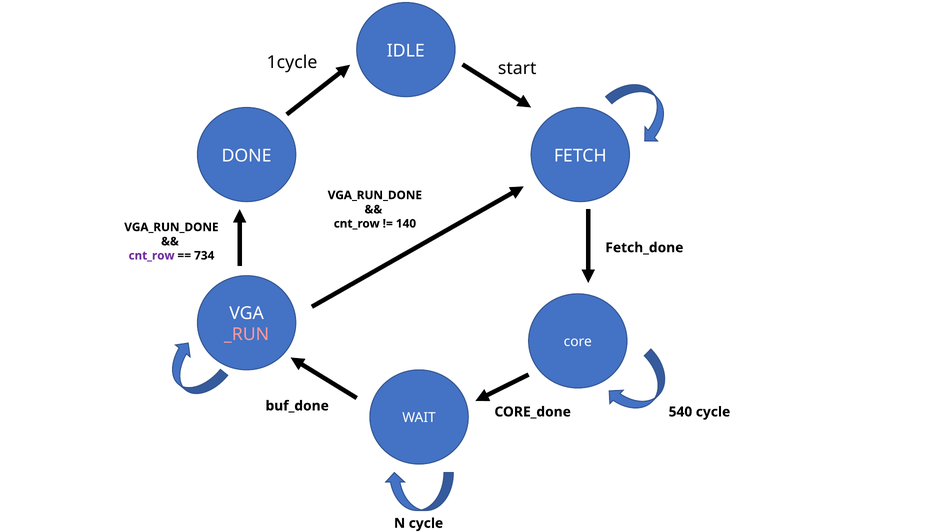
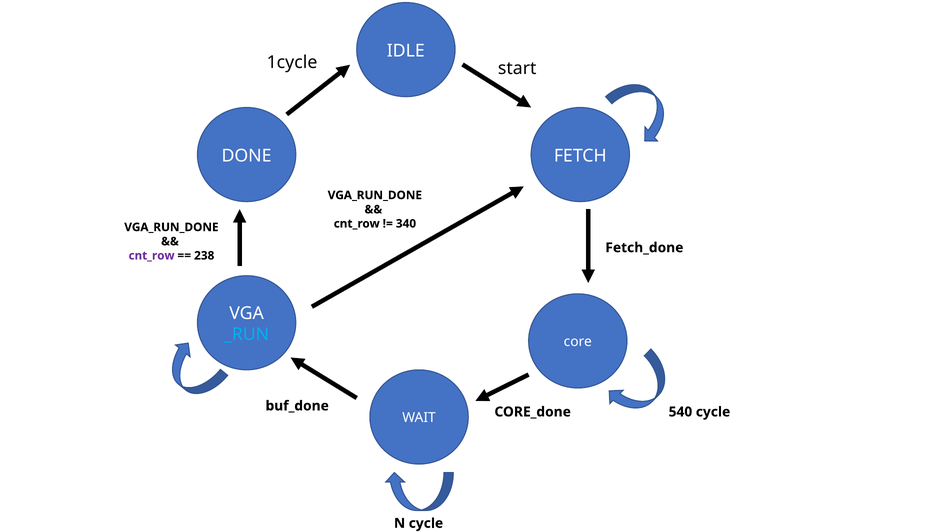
140: 140 -> 340 (406, 223)
734: 734 -> 238 (204, 255)
_RUN colour: pink -> light blue (247, 334)
